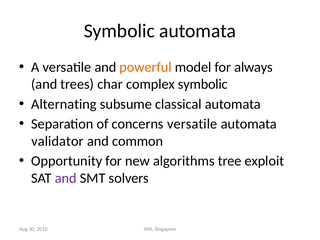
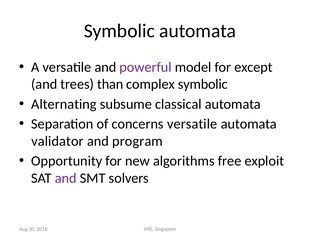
powerful colour: orange -> purple (146, 67)
always: always -> except (254, 67)
char: char -> than (110, 84)
common: common -> program (138, 141)
tree: tree -> free (230, 161)
